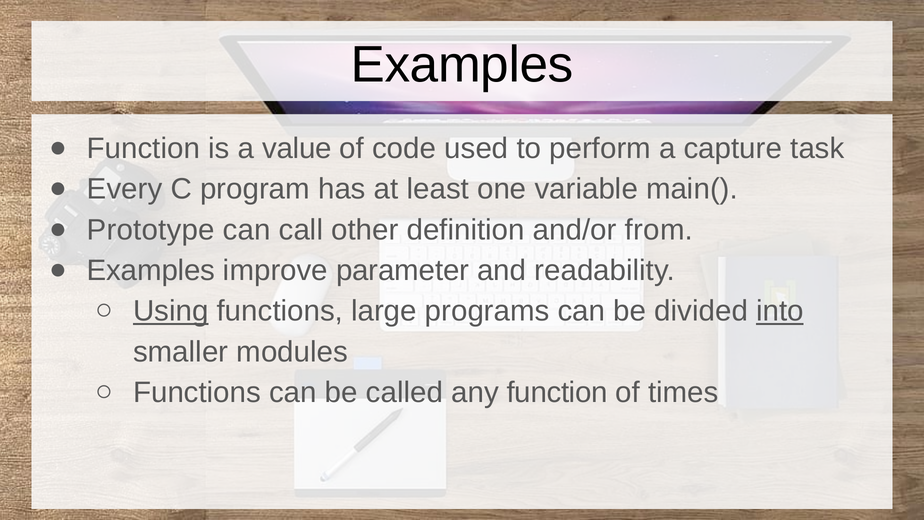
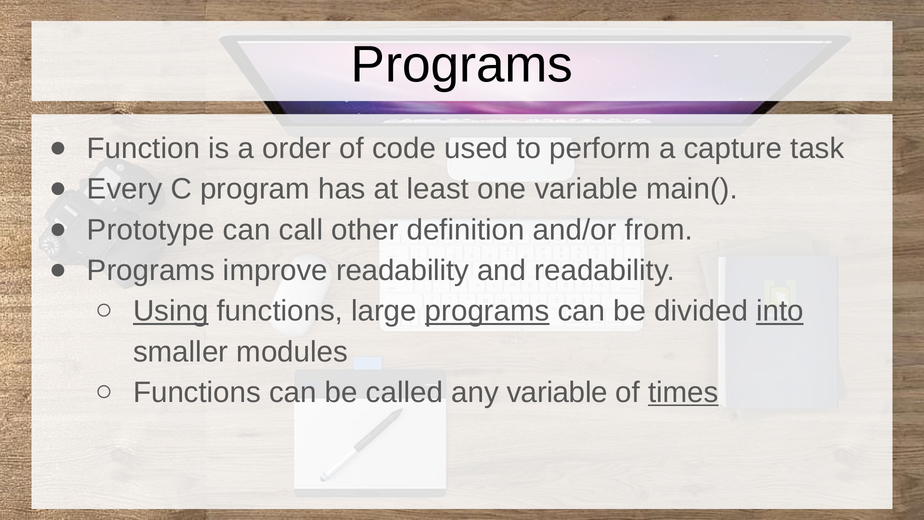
Examples: Examples -> Programs (462, 65)
value: value -> order (297, 148)
Examples: Examples -> Programs (151, 270)
improve parameter: parameter -> readability (403, 270)
programs underline: none -> present (487, 311)
any function: function -> variable (557, 392)
times underline: none -> present (683, 392)
